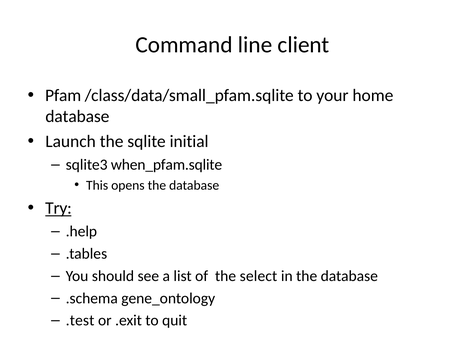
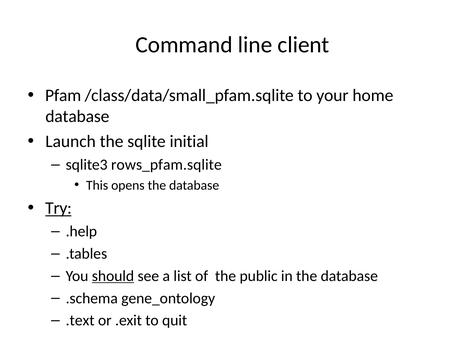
when_pfam.sqlite: when_pfam.sqlite -> rows_pfam.sqlite (166, 165)
should underline: none -> present (113, 276)
select: select -> public (259, 276)
.test: .test -> .text (80, 320)
